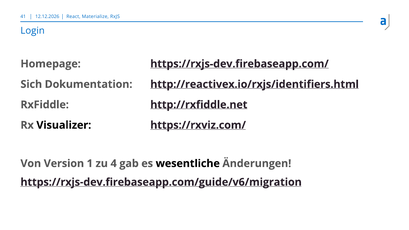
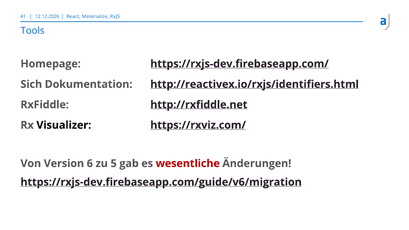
Login: Login -> Tools (33, 31)
1: 1 -> 6 (90, 164)
4: 4 -> 5 (114, 164)
wesentliche colour: black -> red (188, 164)
